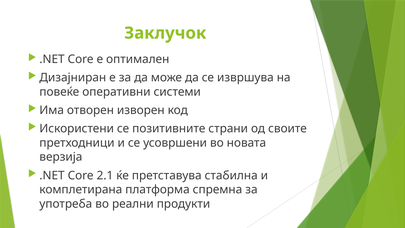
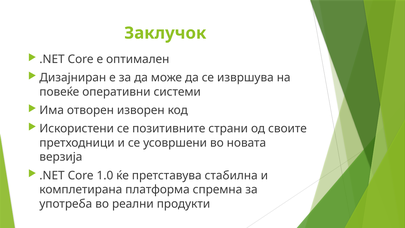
2.1: 2.1 -> 1.0 (105, 175)
